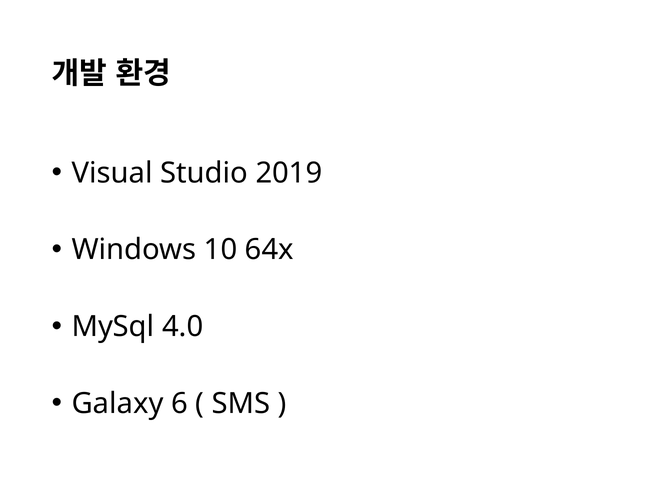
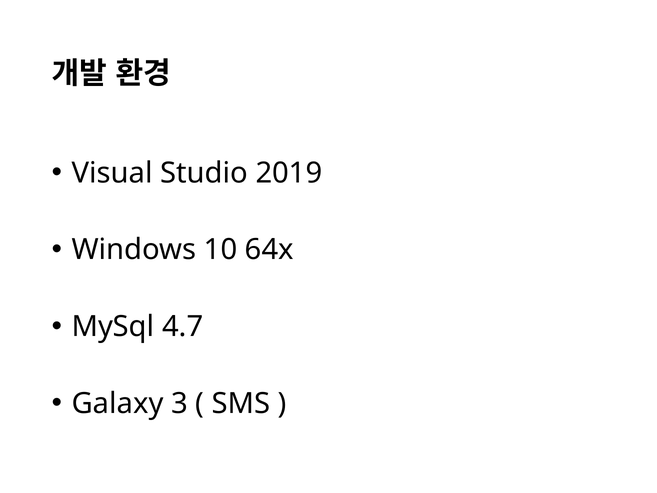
4.0: 4.0 -> 4.7 (183, 326)
6: 6 -> 3 (179, 403)
